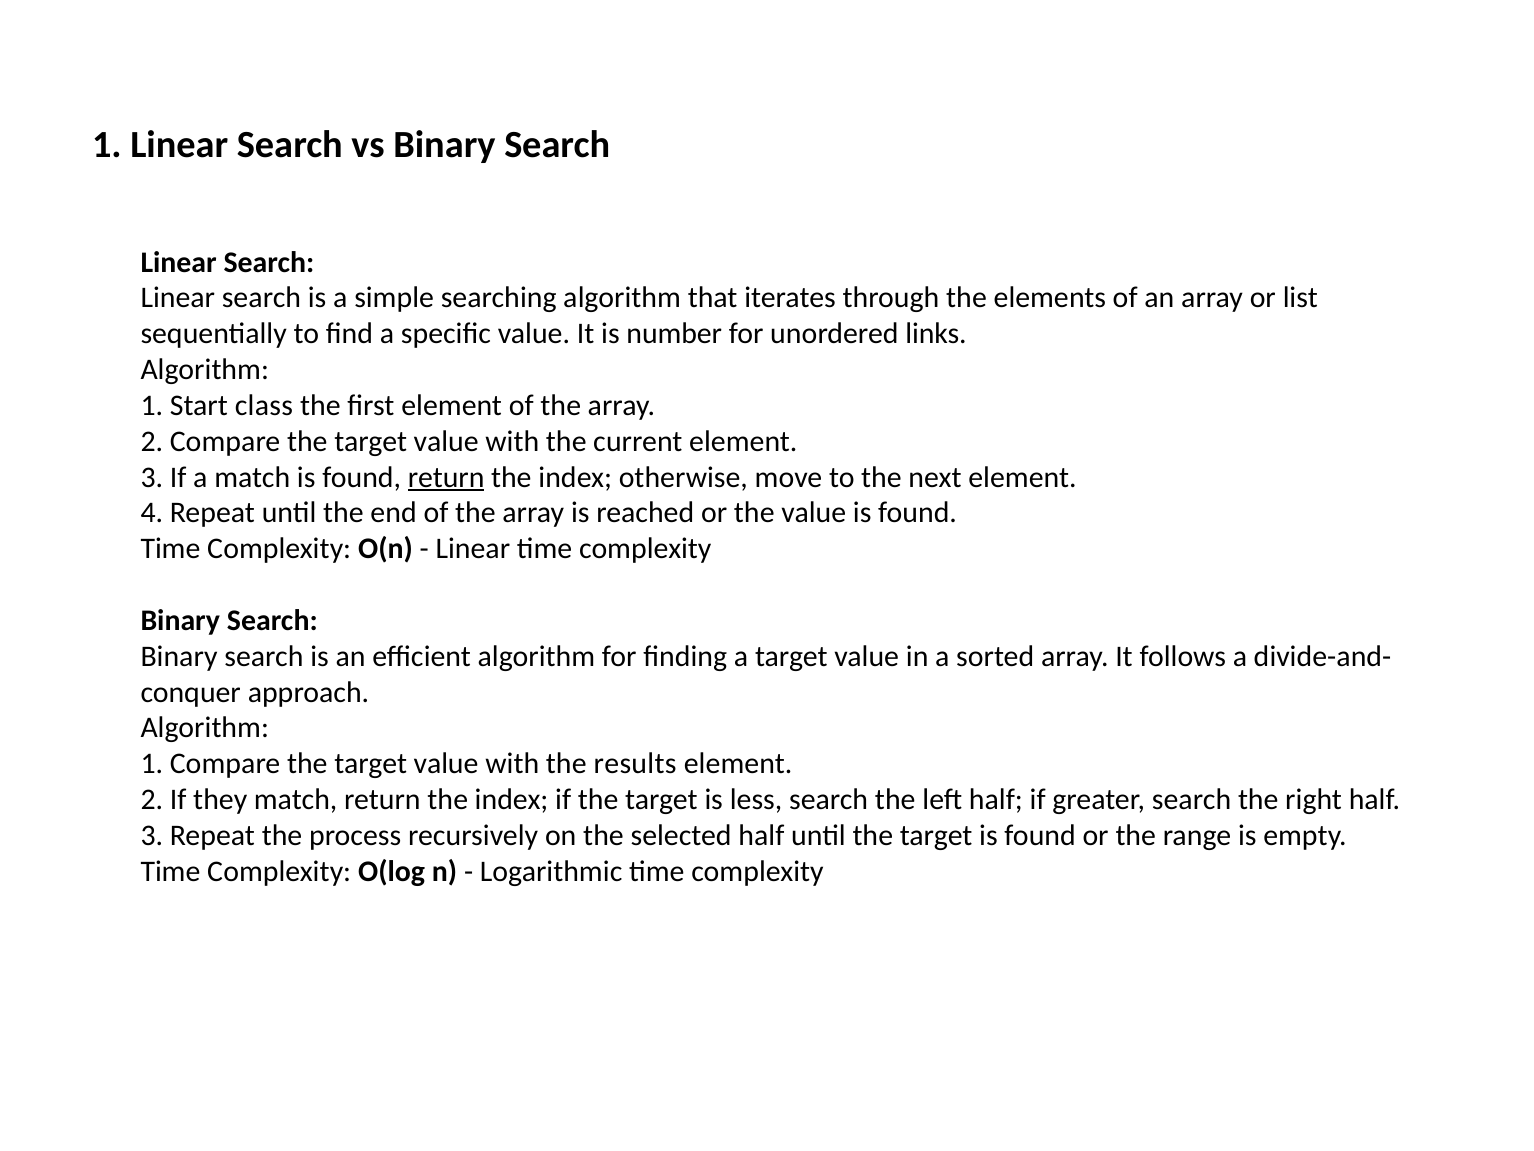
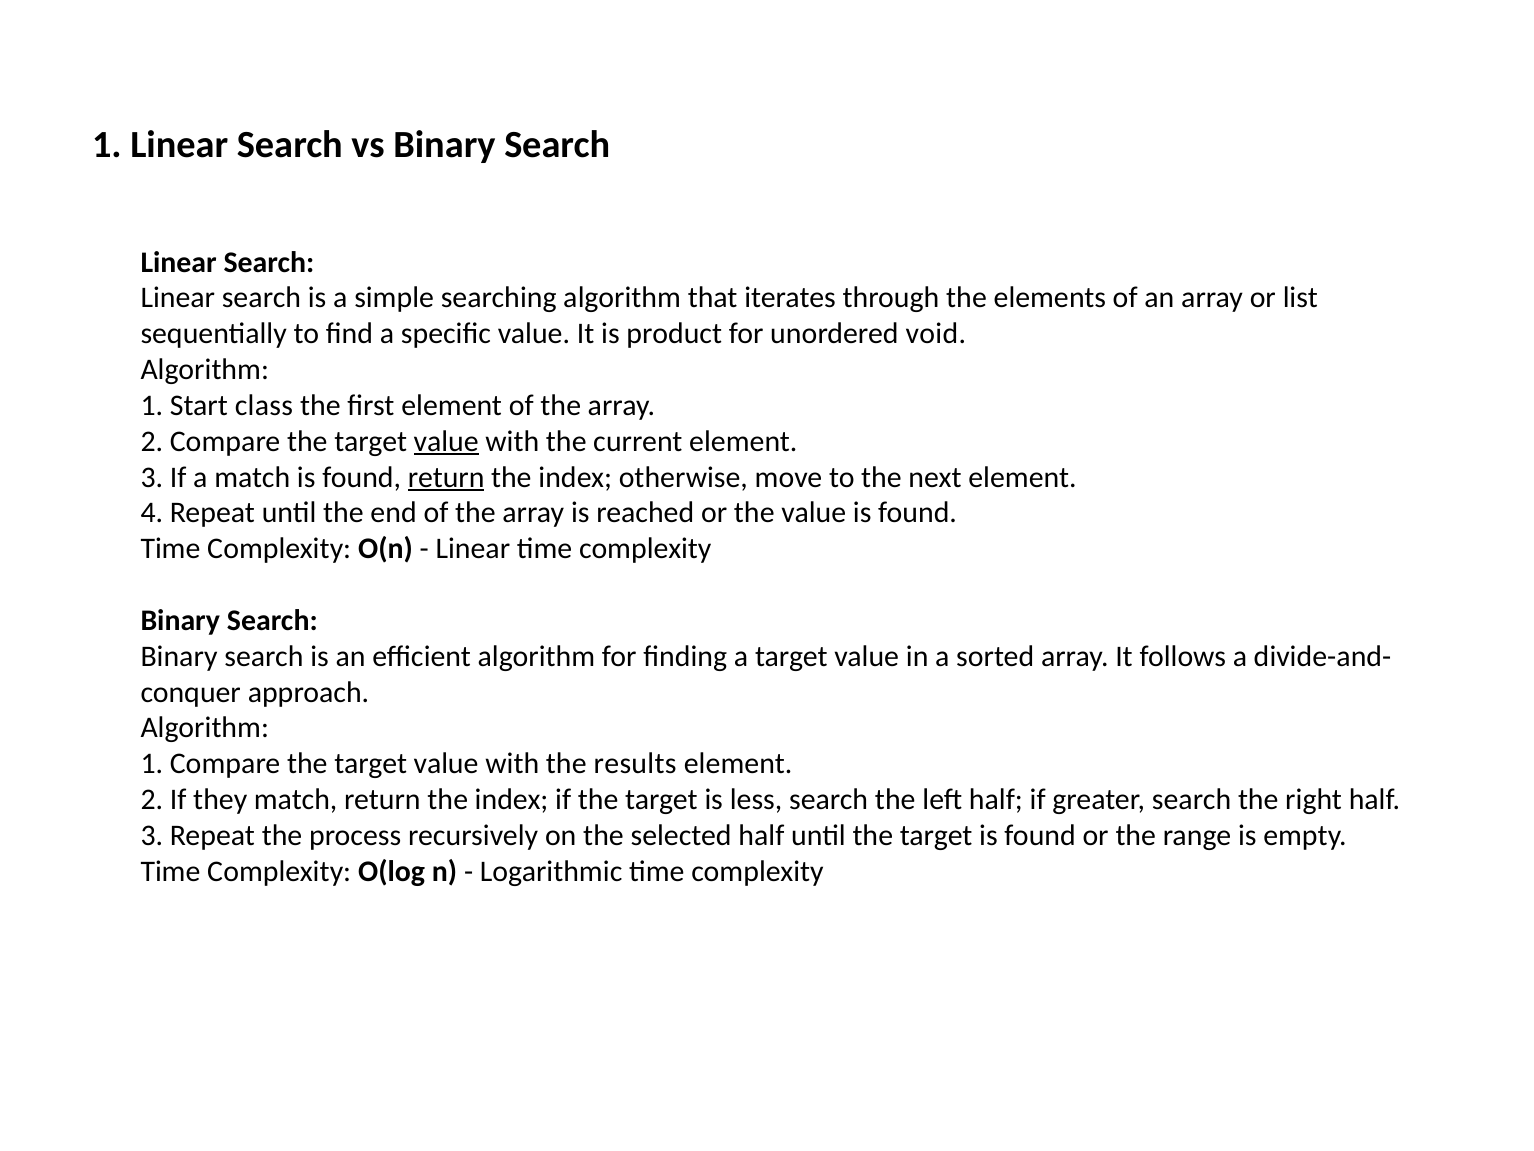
number: number -> product (674, 334)
links: links -> void (936, 334)
value underline: none -> present (446, 441)
